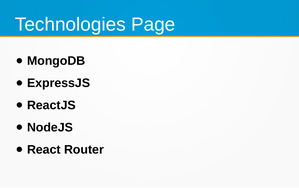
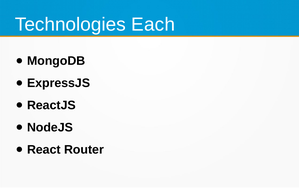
Page: Page -> Each (153, 24)
